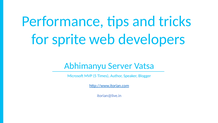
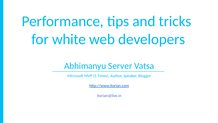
sprite: sprite -> white (69, 39)
